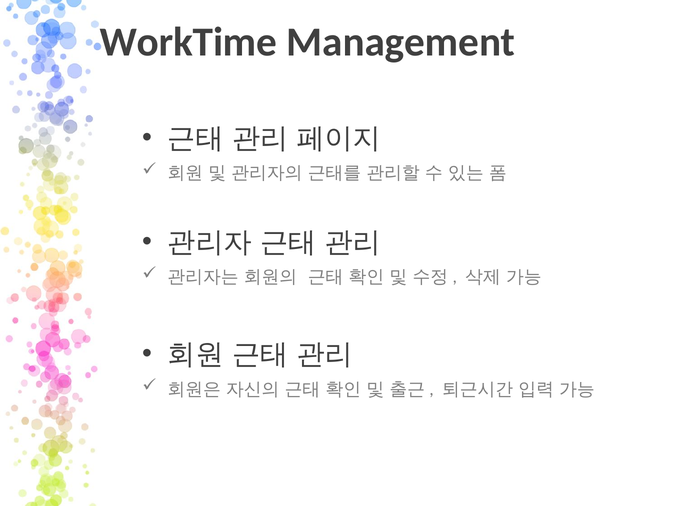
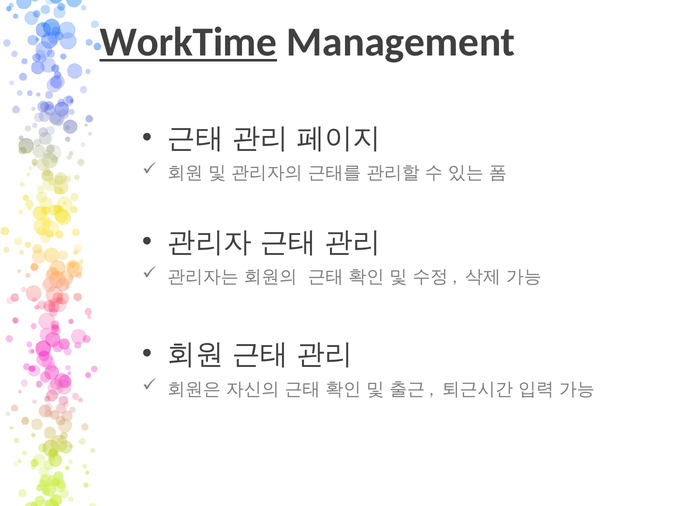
WorkTime underline: none -> present (188, 42)
